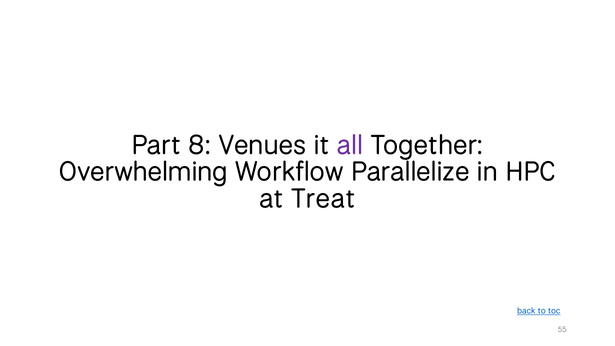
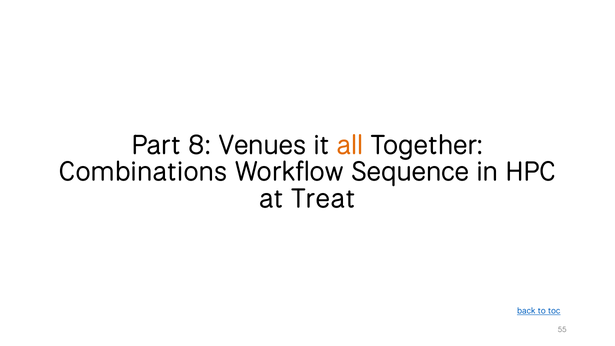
all colour: purple -> orange (350, 145)
Overwhelming: Overwhelming -> Combinations (143, 172)
Parallelize: Parallelize -> Sequence (410, 172)
